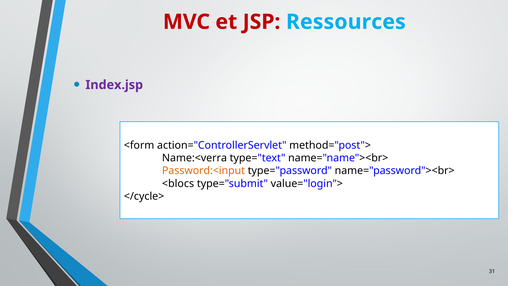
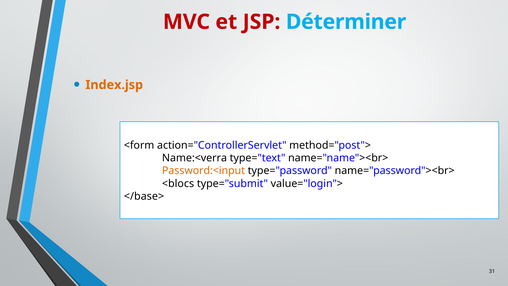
Ressources: Ressources -> Déterminer (346, 22)
Index.jsp colour: purple -> orange (114, 85)
</cycle>: </cycle> -> </base> (144, 196)
